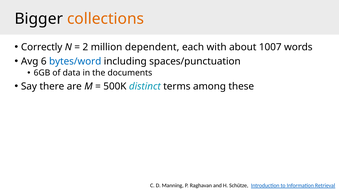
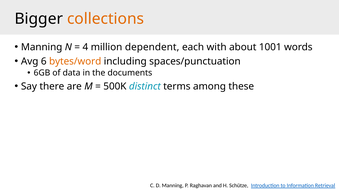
Correctly: Correctly -> Manning (42, 47)
2: 2 -> 4 (85, 47)
1007: 1007 -> 1001 (270, 47)
bytes/word colour: blue -> orange (75, 62)
